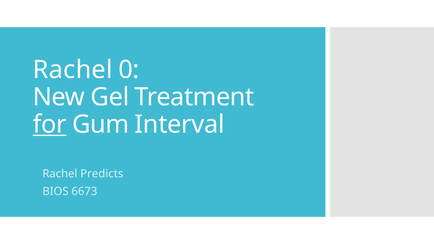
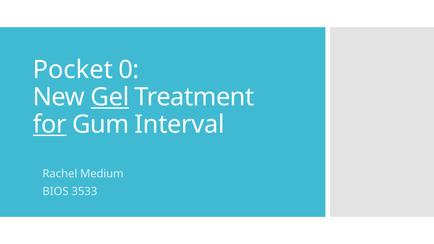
Rachel: Rachel -> Pocket (73, 70)
Gel underline: none -> present (110, 97)
Predicts: Predicts -> Medium (102, 174)
6673: 6673 -> 3533 (84, 192)
